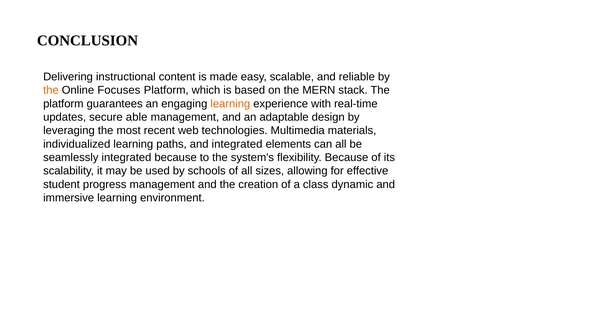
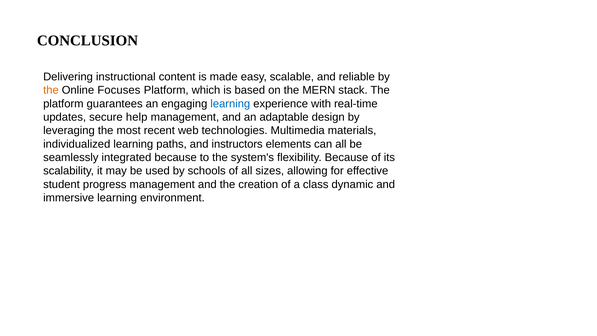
learning colour: orange -> blue (230, 104)
able: able -> help (137, 117)
and integrated: integrated -> instructors (237, 144)
